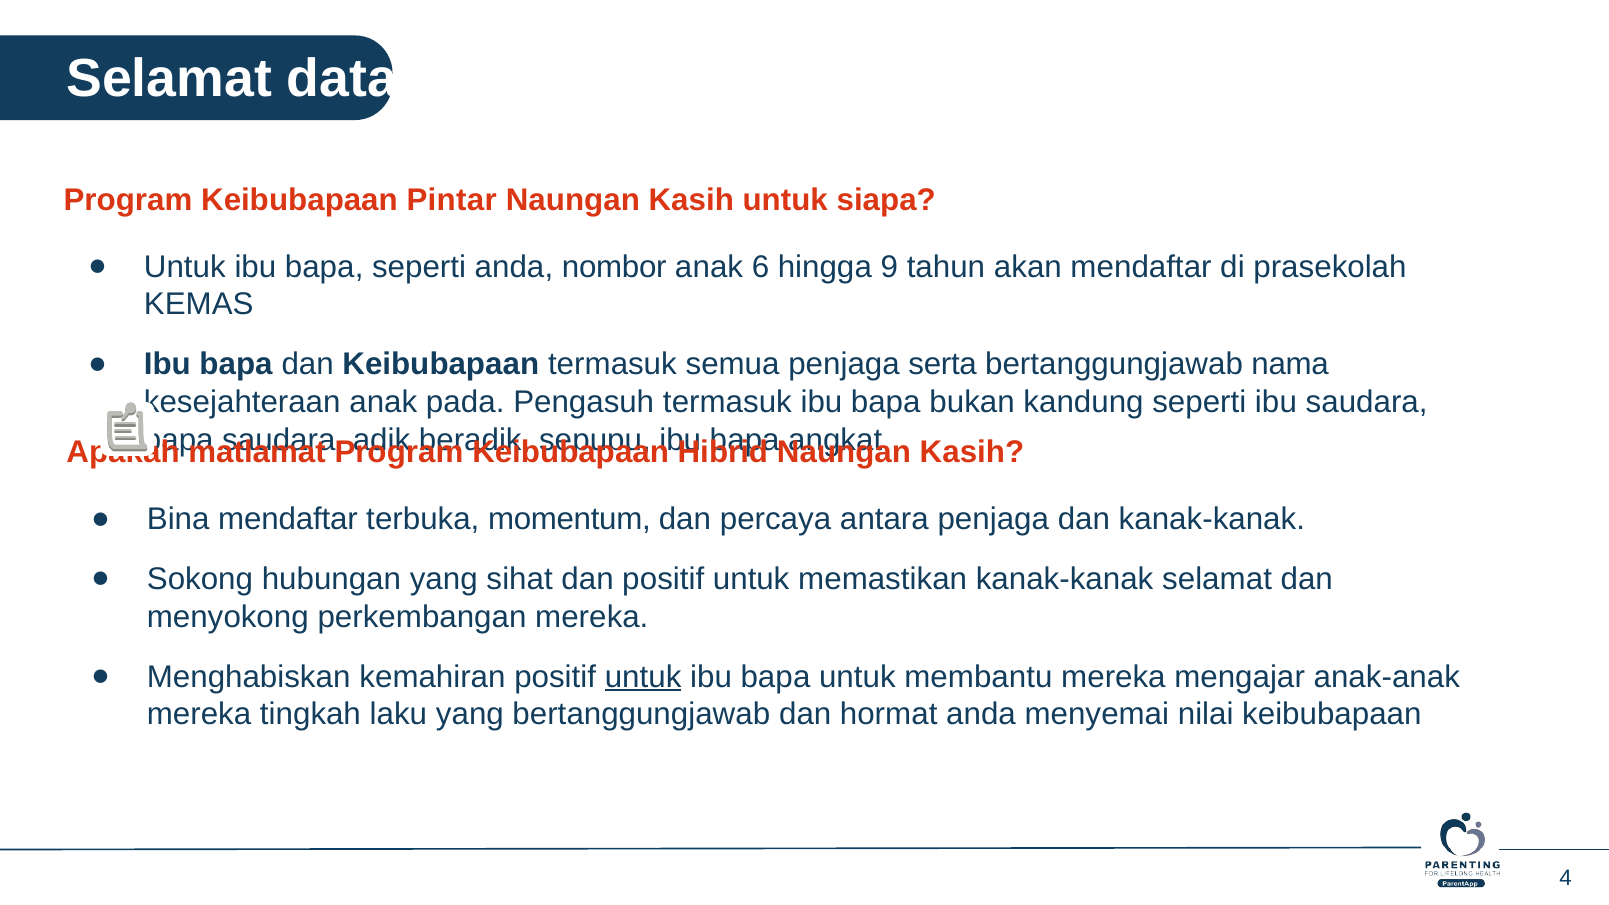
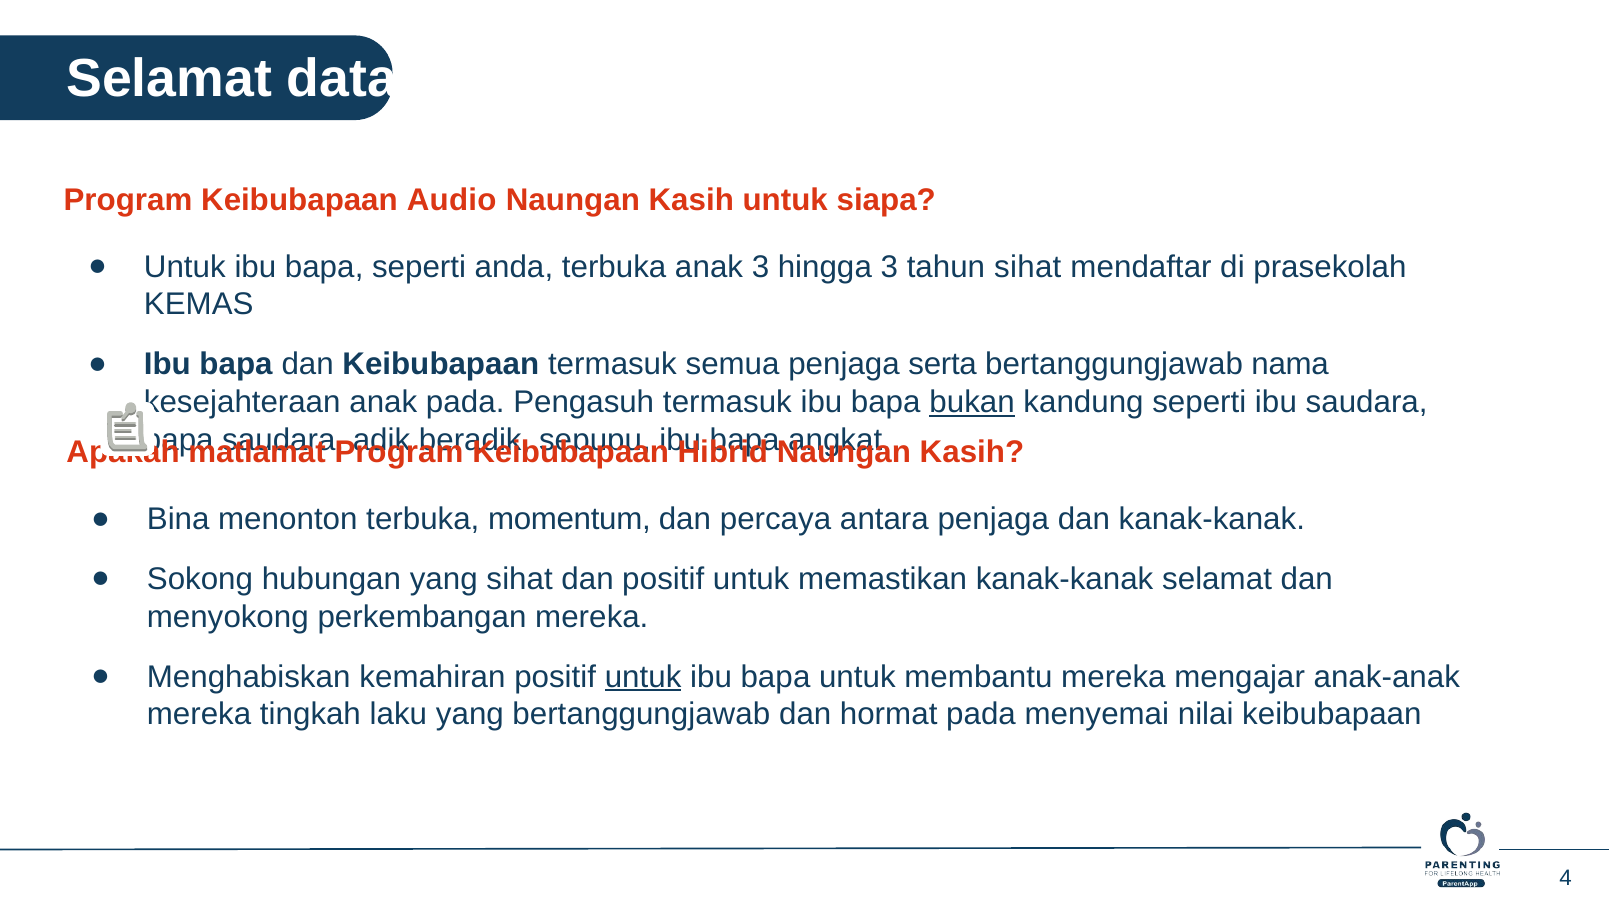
Pintar: Pintar -> Audio (452, 200)
anda nombor: nombor -> terbuka (614, 267)
anak 6: 6 -> 3 (761, 267)
hingga 9: 9 -> 3 (889, 267)
tahun akan: akan -> sihat (1028, 267)
bukan underline: none -> present (972, 402)
Bina mendaftar: mendaftar -> menonton (288, 519)
hormat anda: anda -> pada (981, 714)
